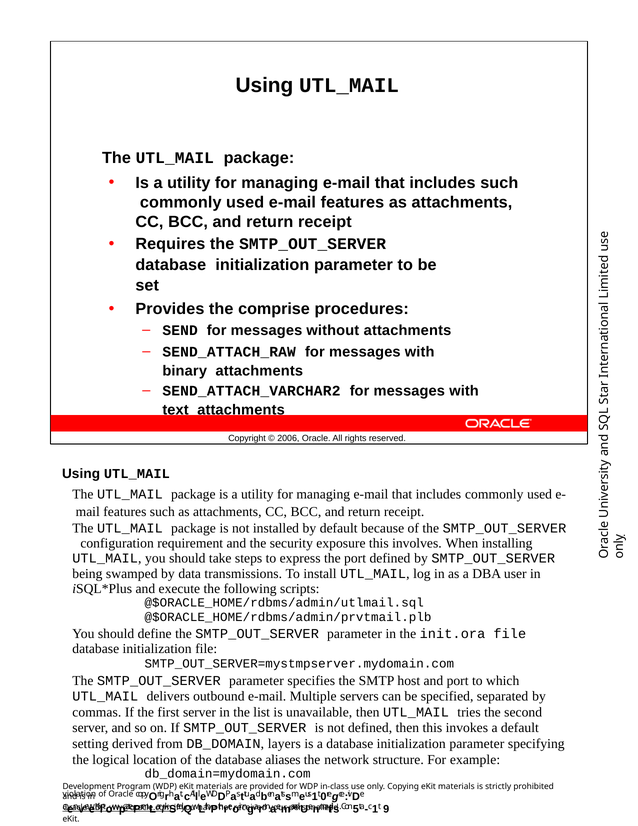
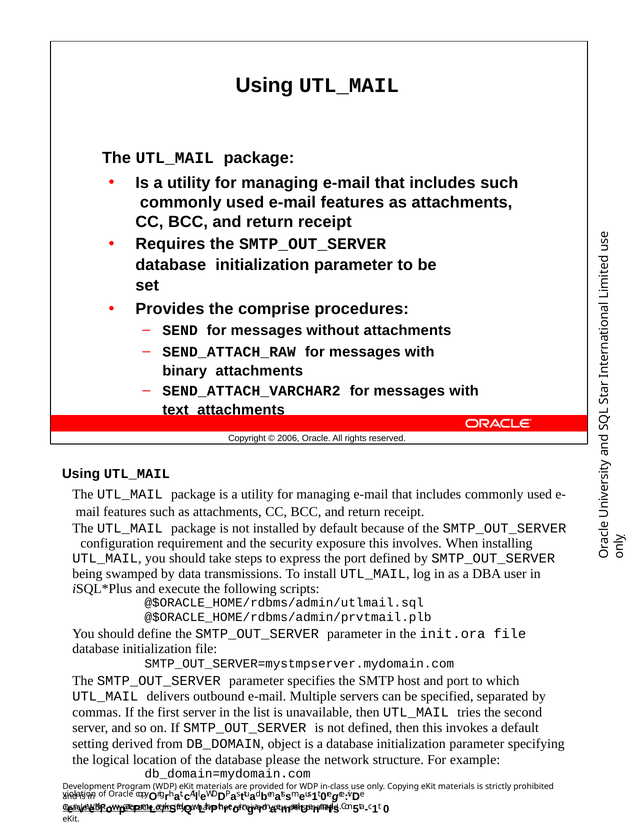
layers: layers -> object (284, 743)
aliases: aliases -> please (283, 759)
9: 9 -> 0 (386, 809)
